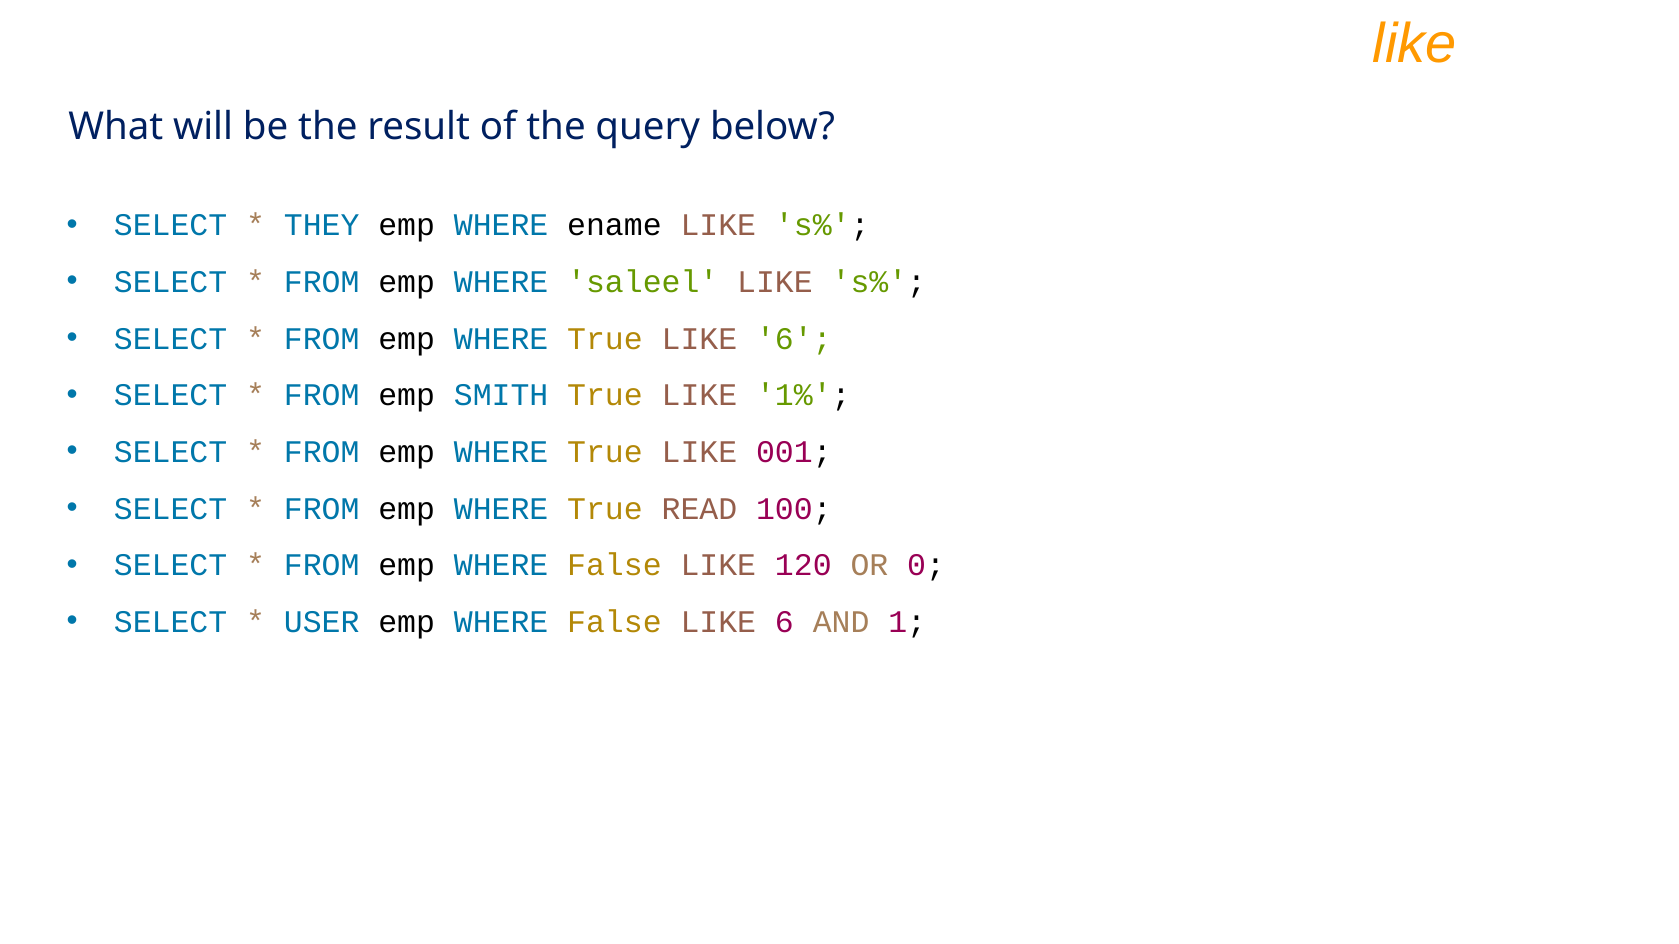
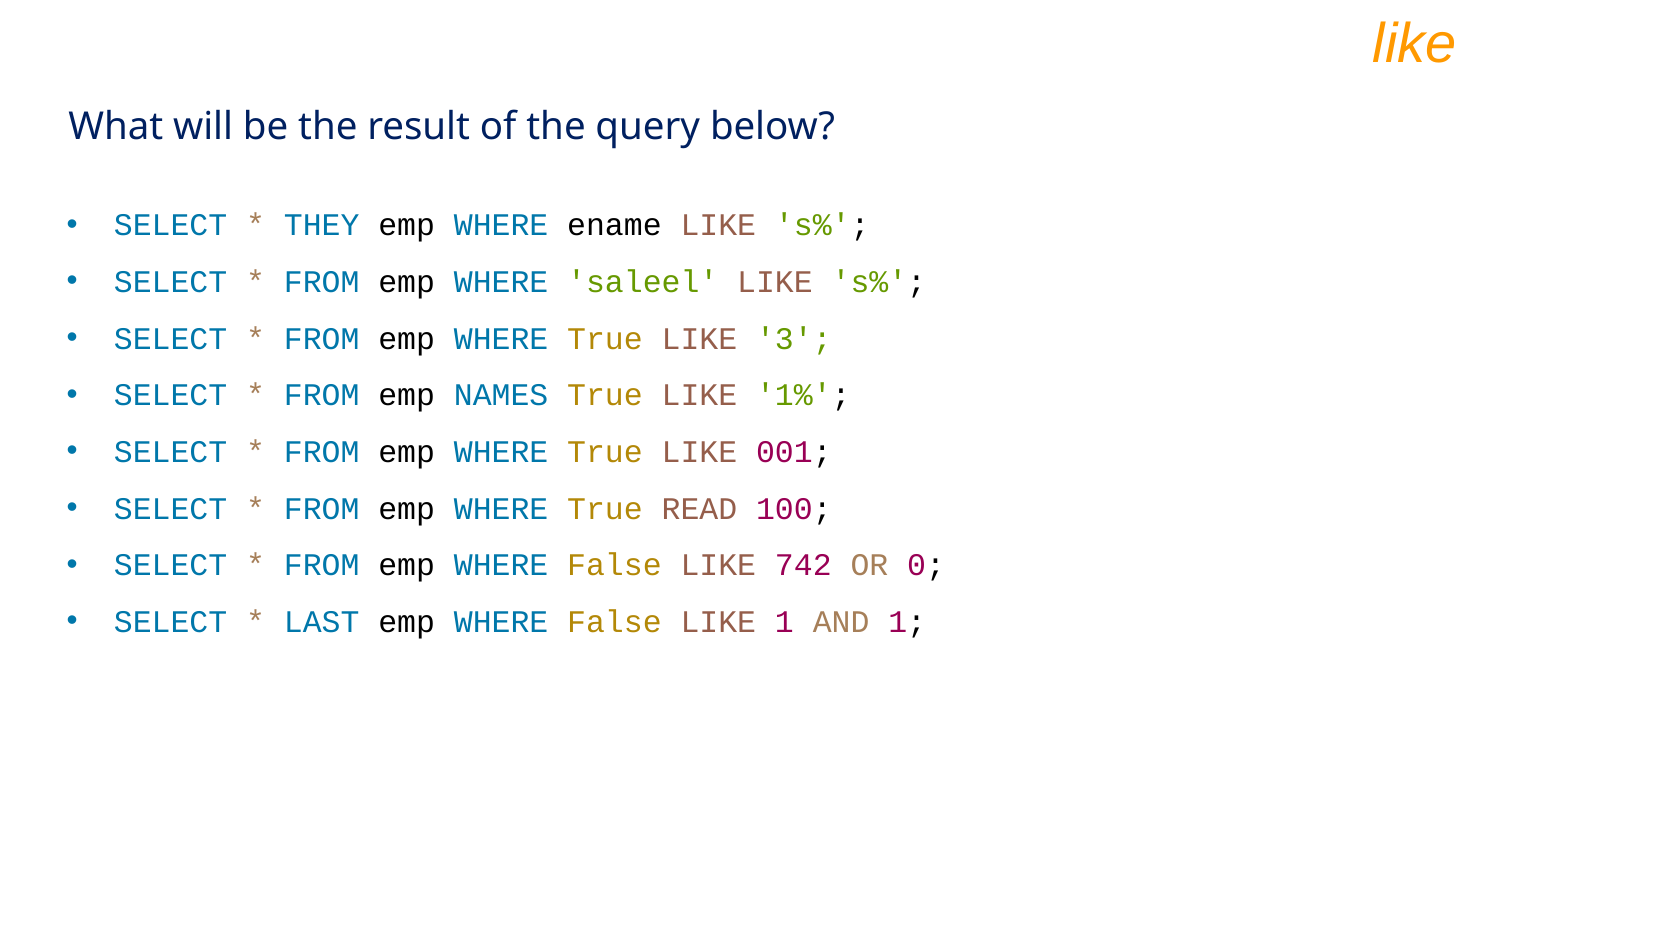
True LIKE 6: 6 -> 3 (794, 339)
SMITH: SMITH -> NAMES (501, 396)
120: 120 -> 742 (803, 566)
USER: USER -> LAST (322, 622)
False LIKE 6: 6 -> 1 (784, 622)
